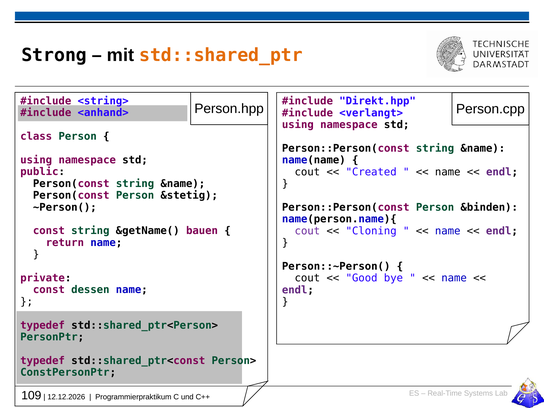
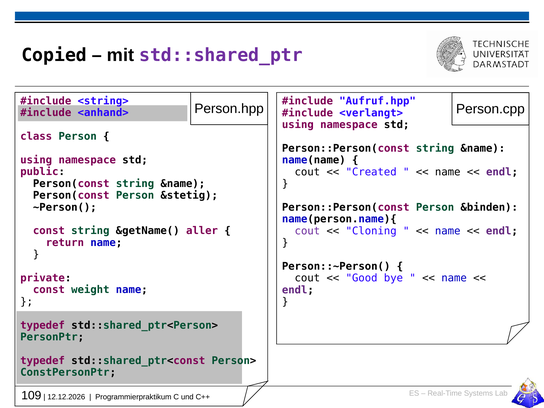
Strong: Strong -> Copied (54, 55)
std::shared_ptr colour: orange -> purple (221, 55)
Direkt.hpp: Direkt.hpp -> Aufruf.hpp (378, 101)
bauen: bauen -> aller (202, 231)
dessen: dessen -> weight (90, 290)
